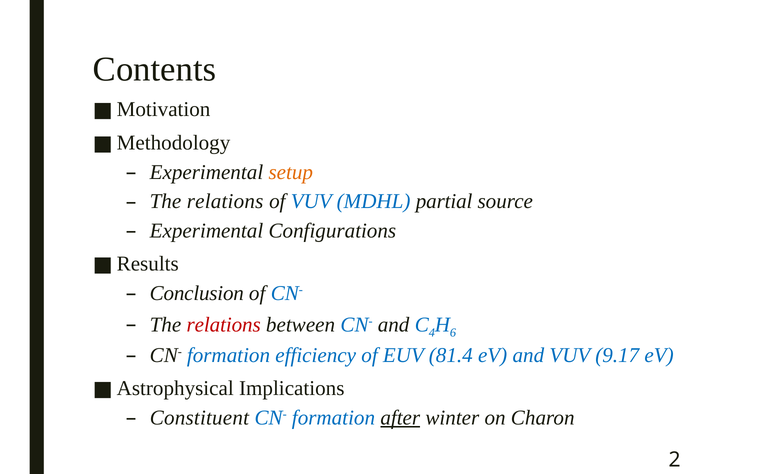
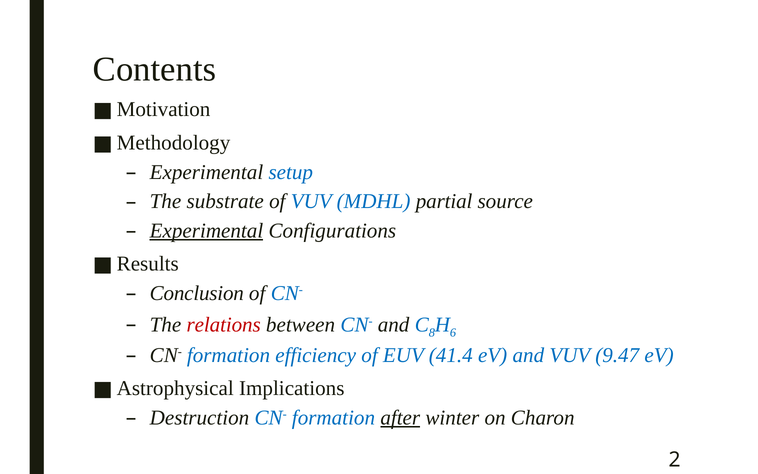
setup colour: orange -> blue (291, 172)
relations: relations -> substrate (225, 201)
Experimental underline: none -> present (206, 231)
4: 4 -> 8 (432, 333)
81.4: 81.4 -> 41.4 (451, 355)
9.17: 9.17 -> 9.47 (617, 355)
Constituent: Constituent -> Destruction (199, 417)
